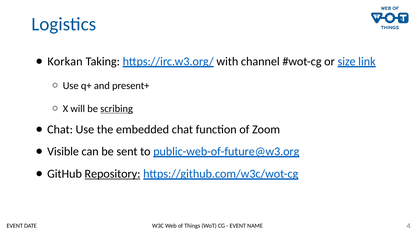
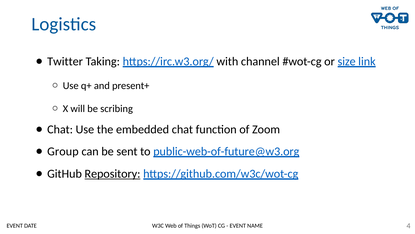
Korkan: Korkan -> Twitter (65, 61)
scribing underline: present -> none (117, 108)
Visible: Visible -> Group (63, 151)
